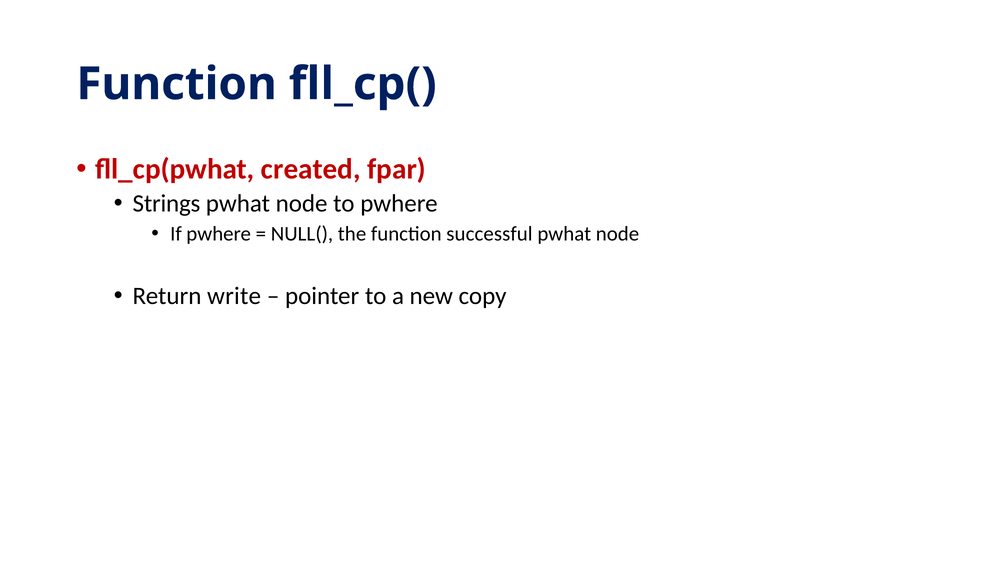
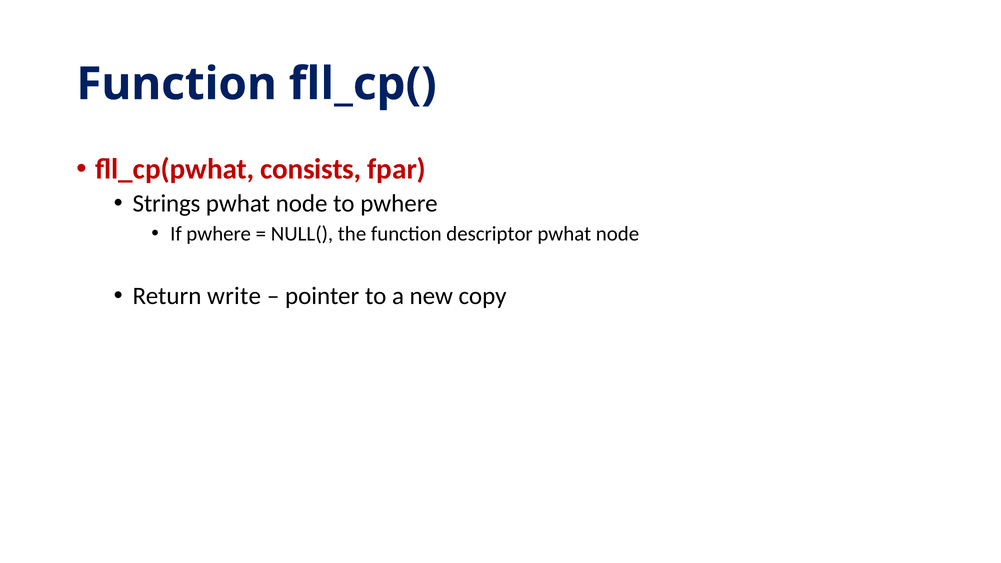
created: created -> consists (311, 169)
successful: successful -> descriptor (490, 234)
